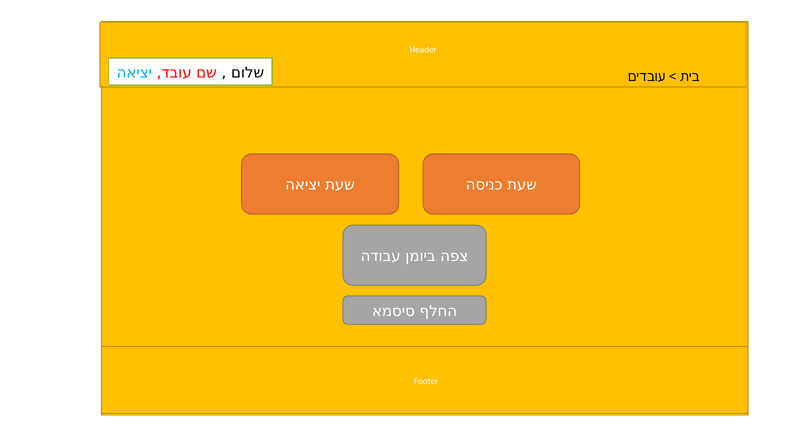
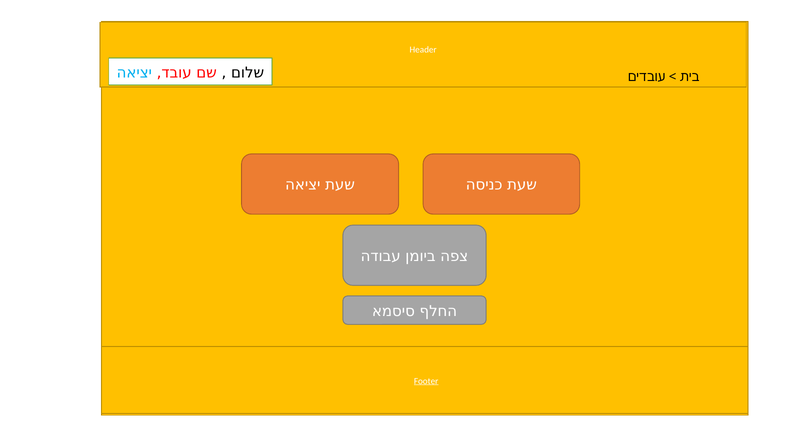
Footer underline: none -> present (426, 381)
